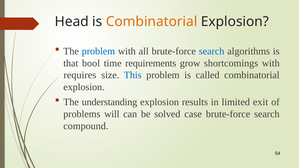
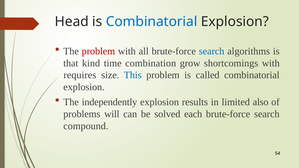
Combinatorial colour: orange -> blue (152, 22)
problem colour: blue -> red (98, 51)
bool: bool -> kind (91, 63)
requirements: requirements -> combination (151, 63)
understanding: understanding -> independently (109, 102)
exit: exit -> also (261, 102)
case: case -> each (193, 114)
